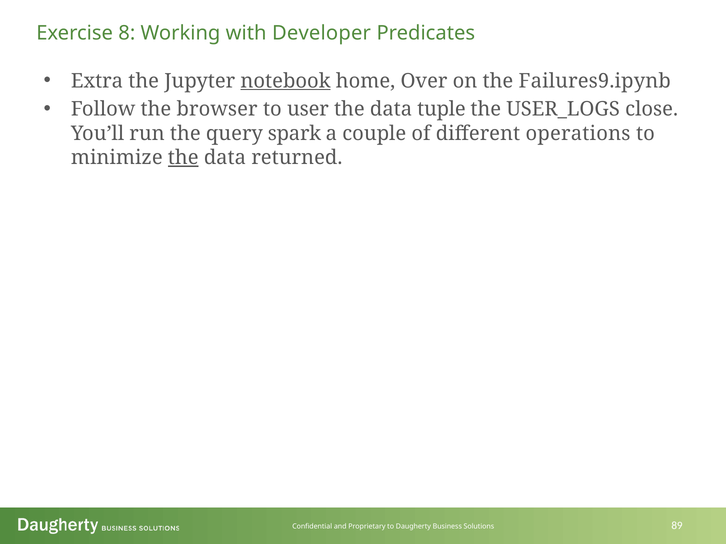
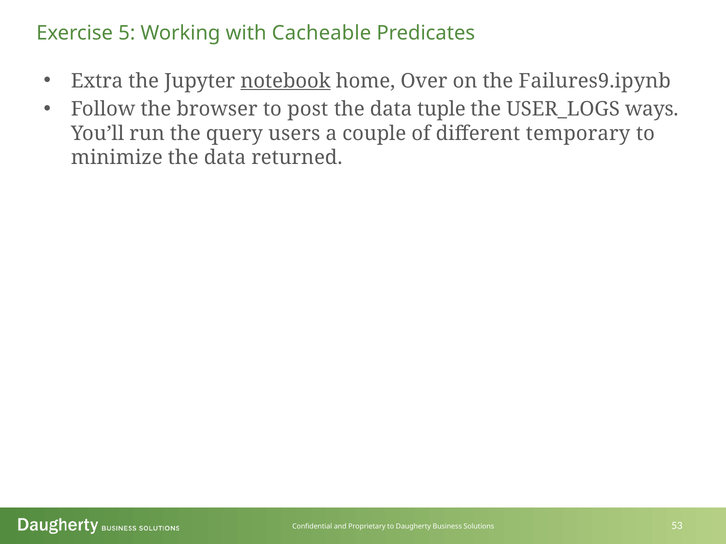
8: 8 -> 5 (127, 33)
Developer: Developer -> Cacheable (321, 33)
user: user -> post (308, 109)
close: close -> ways (652, 109)
spark: spark -> users (294, 133)
operations: operations -> temporary (578, 133)
the underline: present -> none (183, 158)
89: 89 -> 53 (677, 526)
